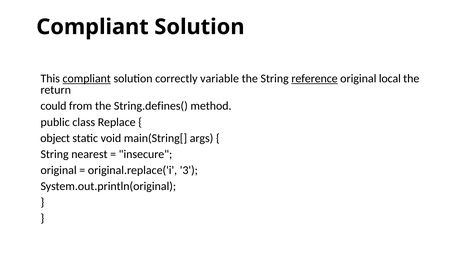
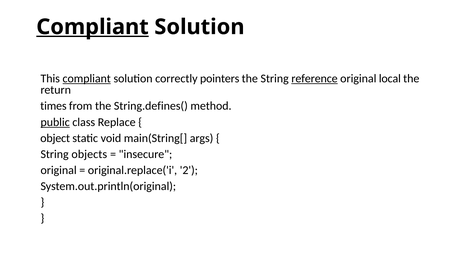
Compliant underline: none -> present (92, 27)
variable: variable -> pointers (220, 78)
could: could -> times (53, 106)
public underline: none -> present (55, 122)
nearest: nearest -> objects (89, 154)
3: 3 -> 2 (189, 170)
